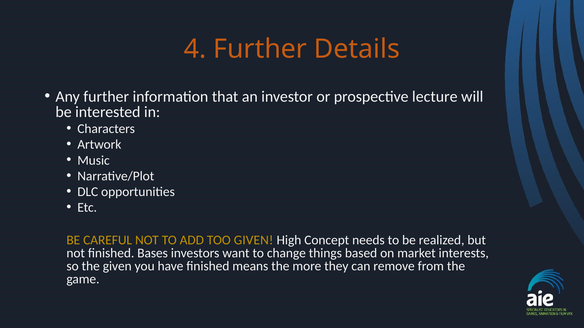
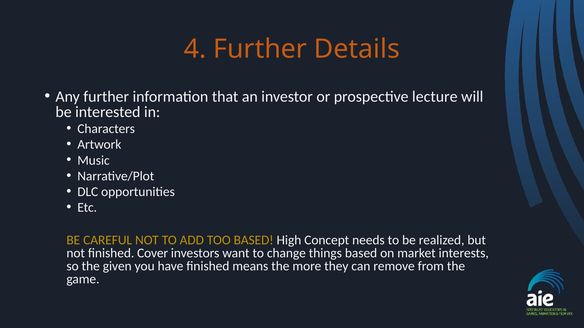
TOO GIVEN: GIVEN -> BASED (254, 241)
Bases: Bases -> Cover (153, 254)
